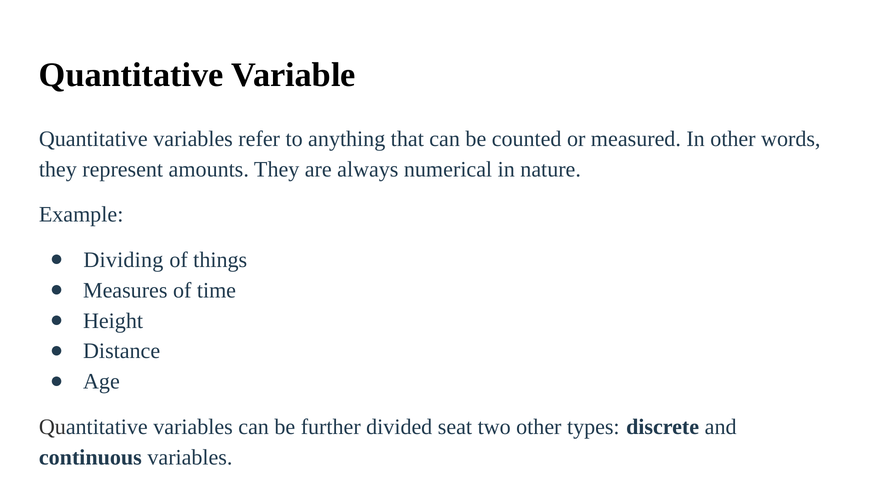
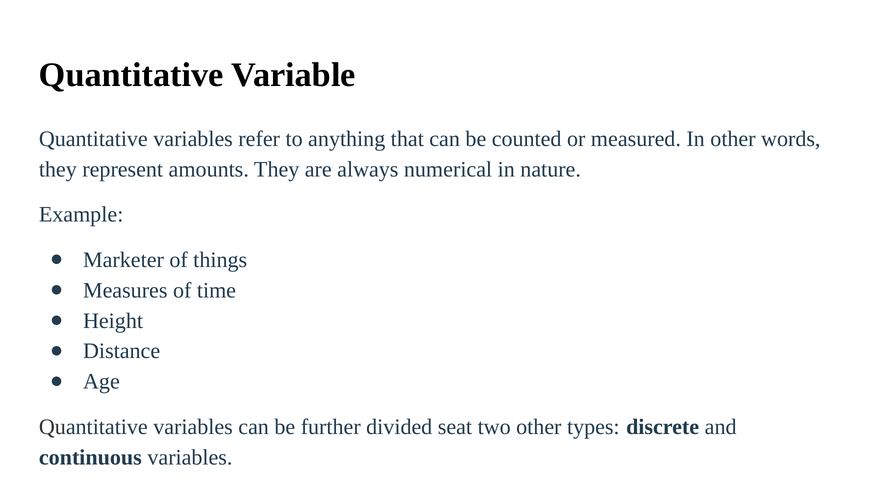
Dividing: Dividing -> Marketer (123, 260)
